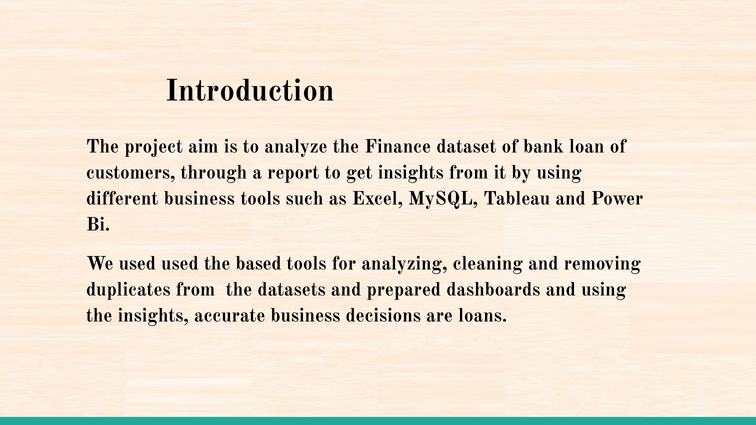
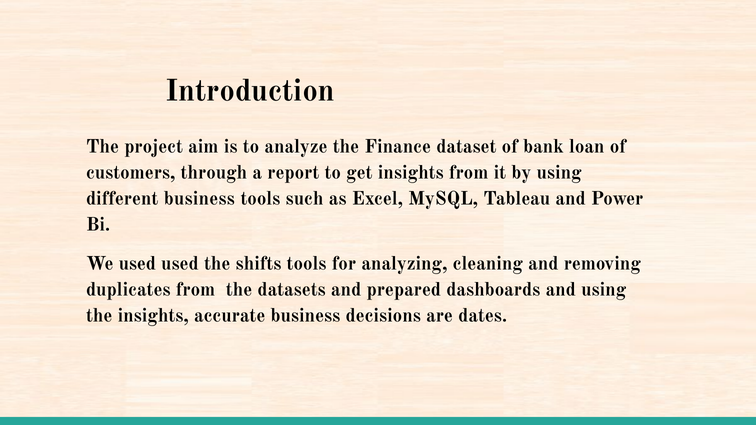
based: based -> shifts (259, 263)
loans: loans -> dates (483, 316)
